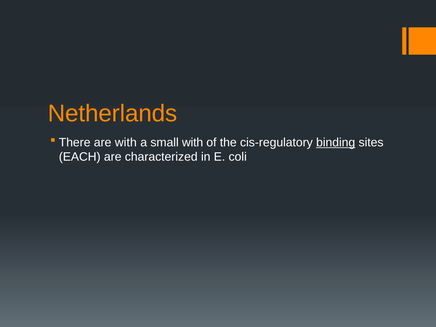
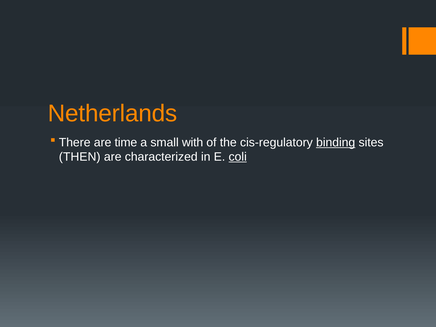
are with: with -> time (126, 142)
EACH: EACH -> THEN (80, 157)
coli underline: none -> present (238, 157)
